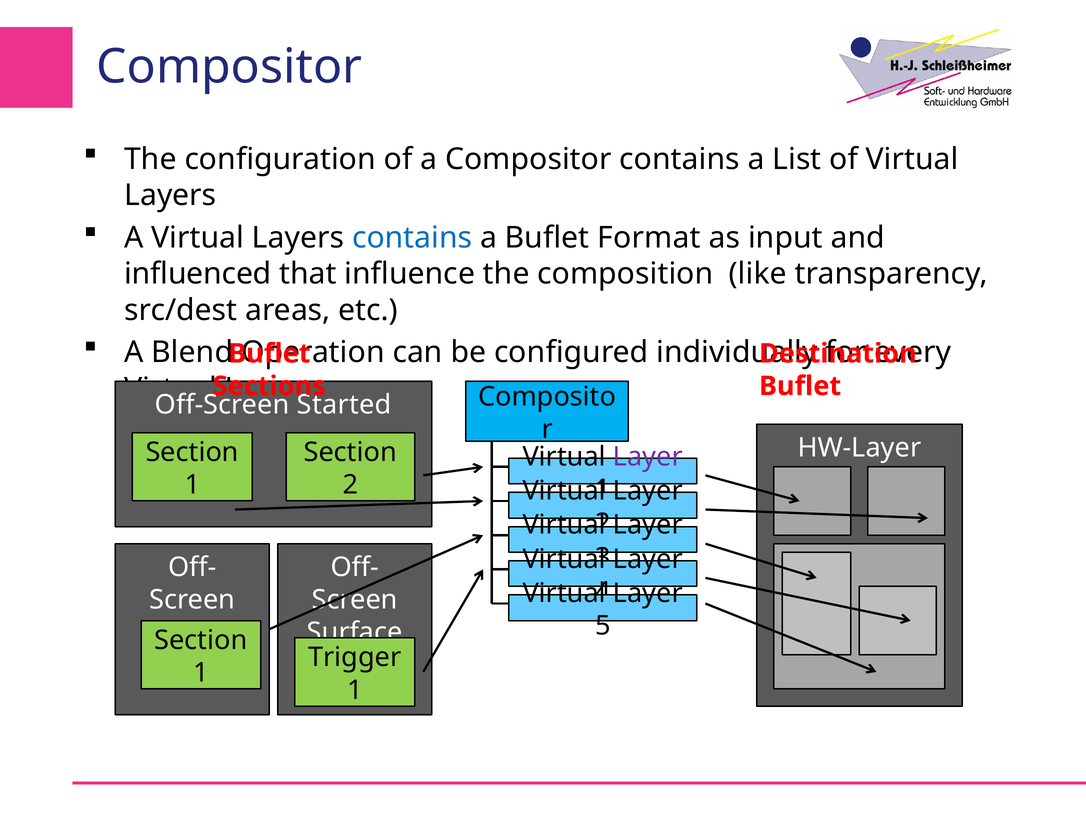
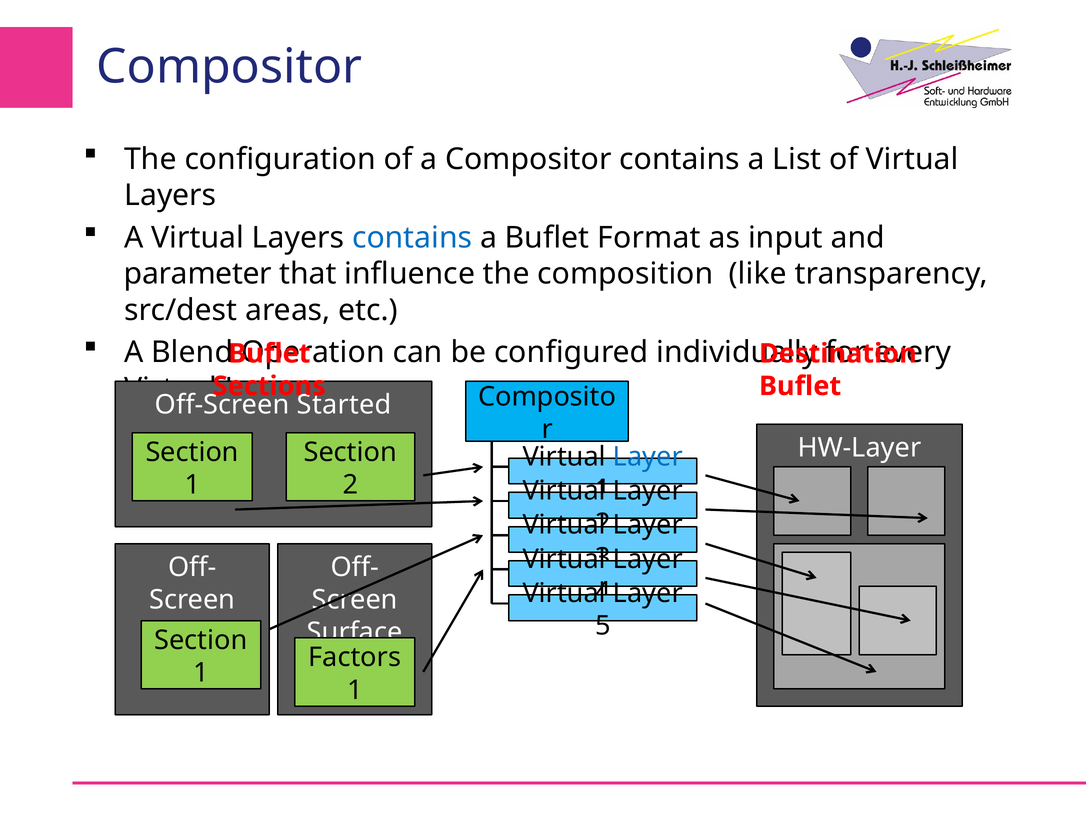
influenced: influenced -> parameter (198, 274)
Layer colour: purple -> blue (648, 457)
Trigger: Trigger -> Factors (355, 658)
